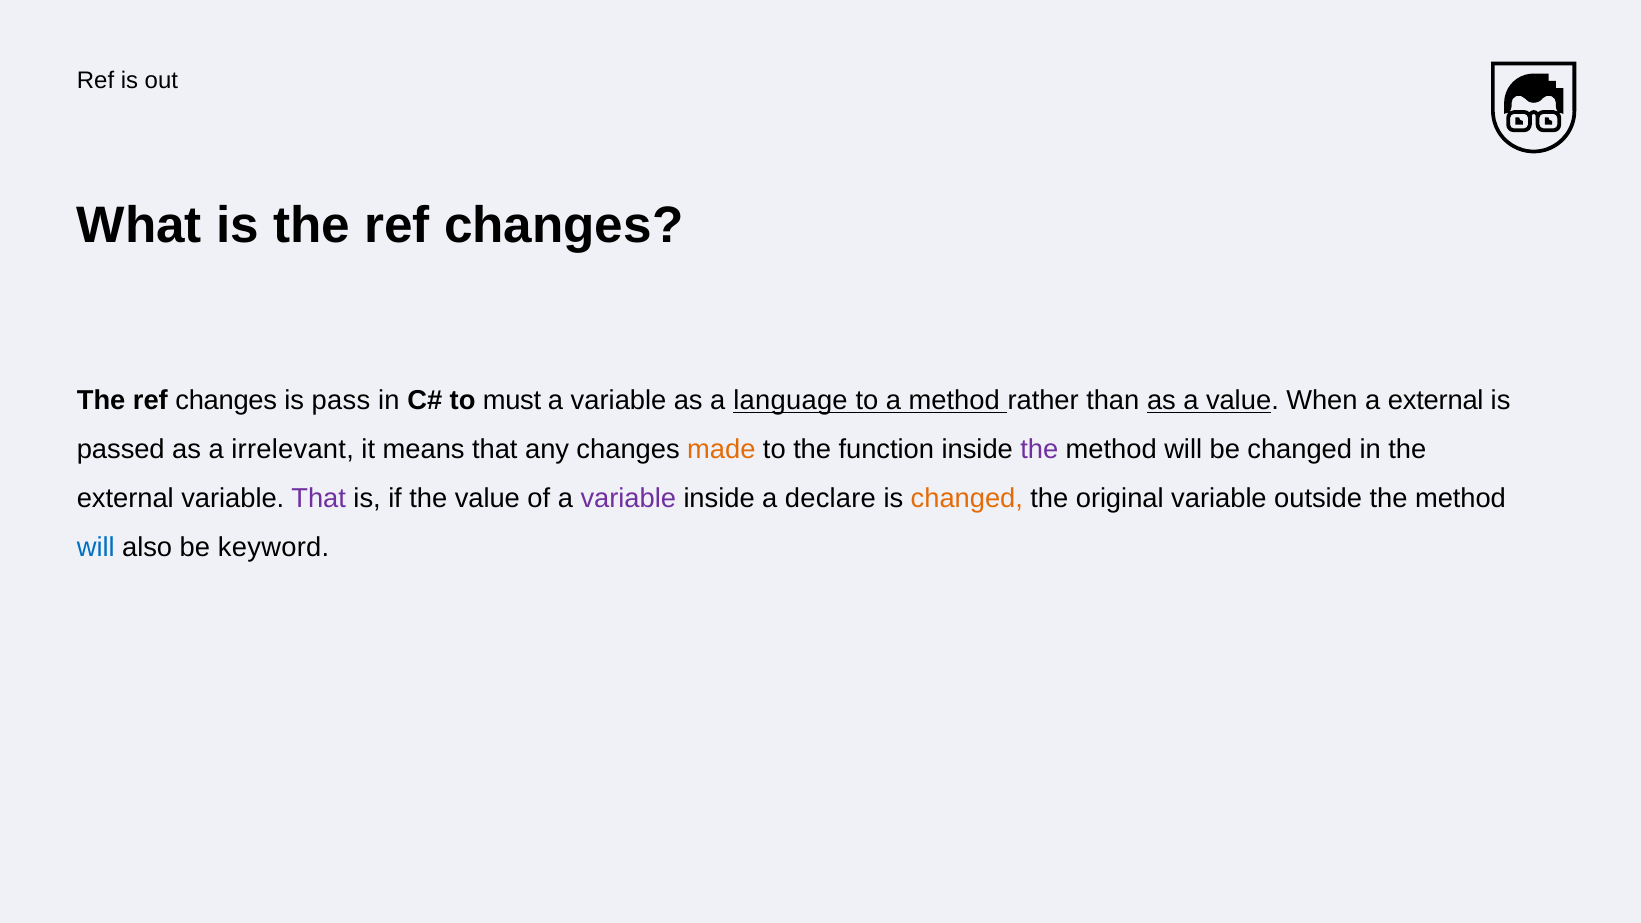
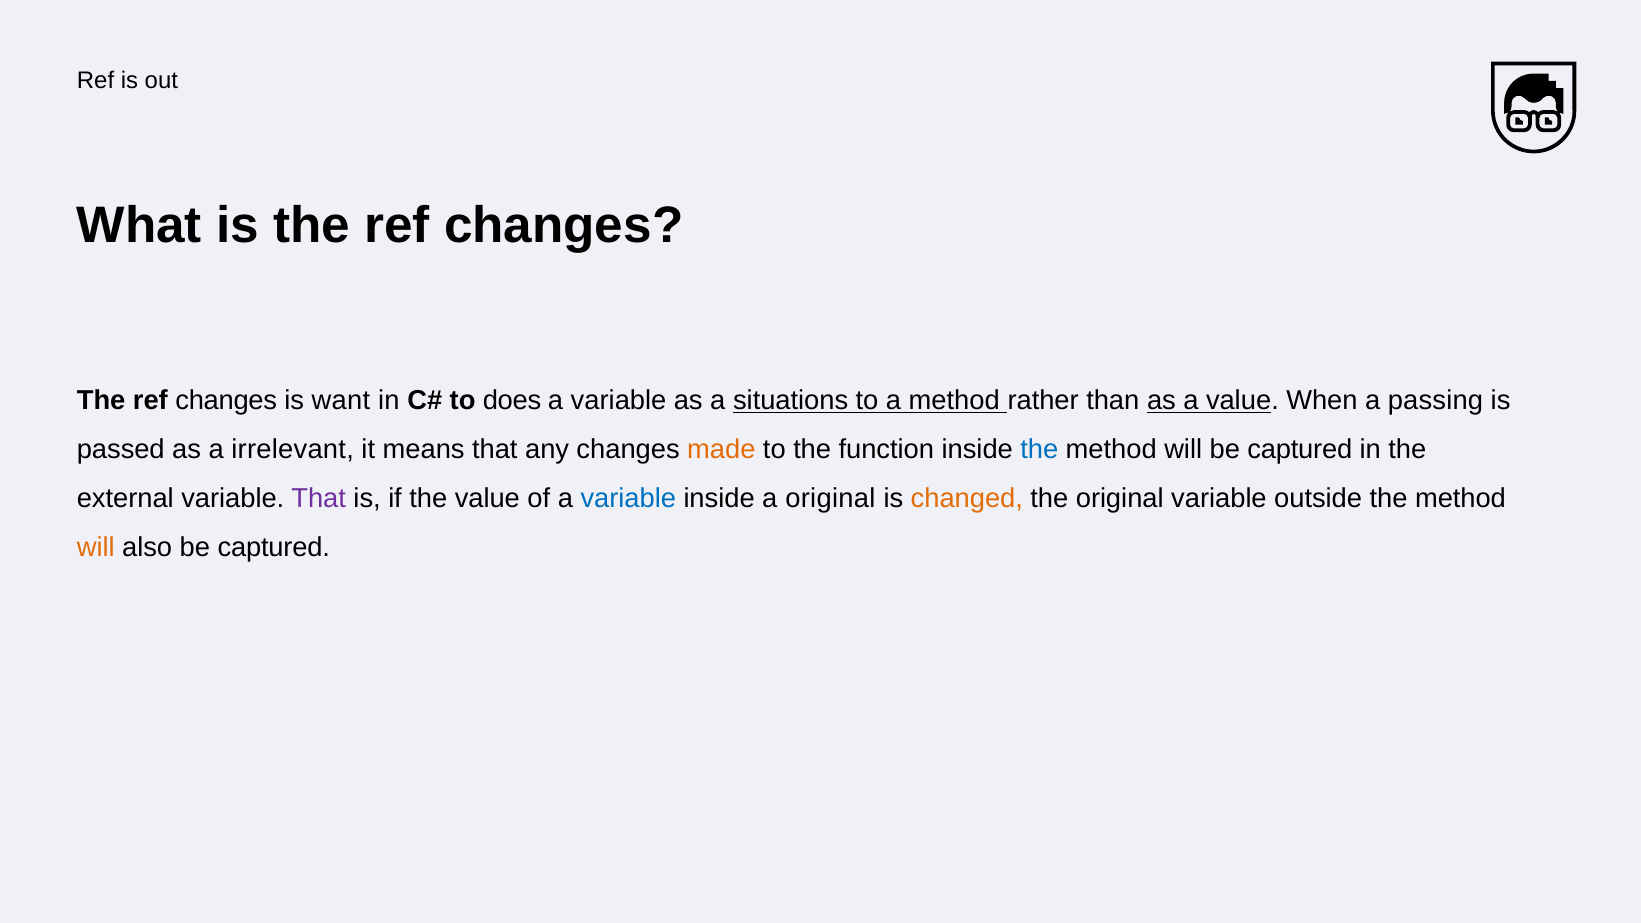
pass: pass -> want (341, 400)
must: must -> does (512, 400)
language: language -> situations (791, 400)
a external: external -> passing (1436, 400)
the colour: purple -> blue (1039, 450)
will be changed: changed -> captured (1300, 450)
variable colour: purple -> blue (628, 499)
a declare: declare -> original (830, 499)
will colour: blue -> orange (96, 548)
also be keyword: keyword -> captured (274, 548)
